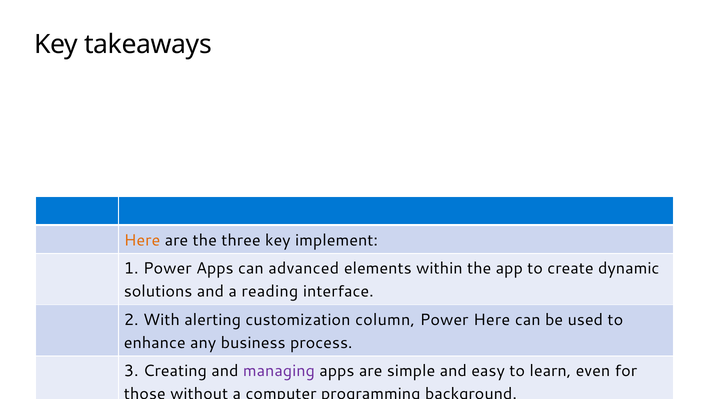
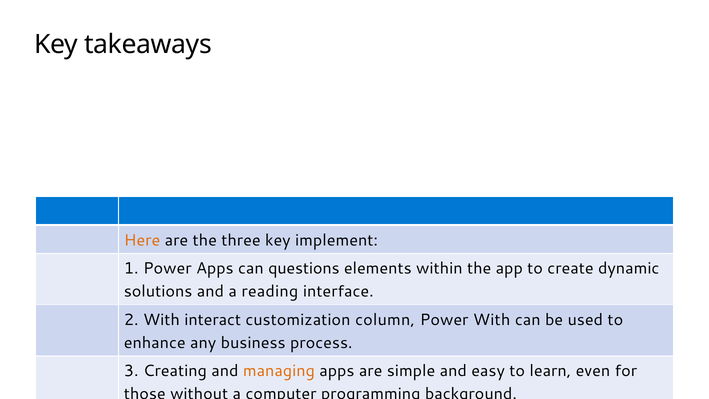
advanced: advanced -> questions (304, 268)
alerting: alerting -> interact (213, 320)
Power Here: Here -> With (492, 320)
managing colour: purple -> orange (279, 371)
